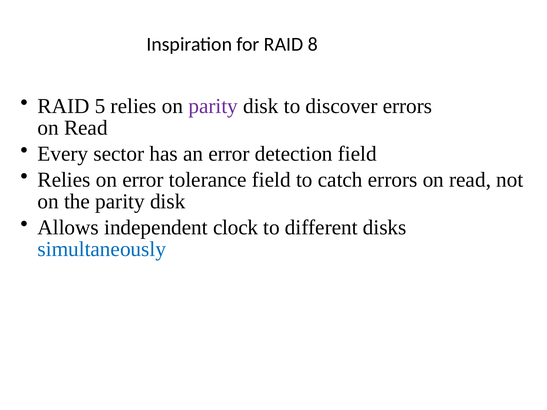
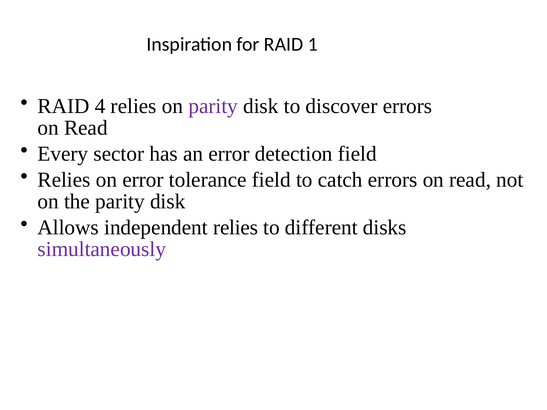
8: 8 -> 1 (313, 44)
5: 5 -> 4 (100, 106)
independent clock: clock -> relies (236, 228)
simultaneously colour: blue -> purple (102, 249)
